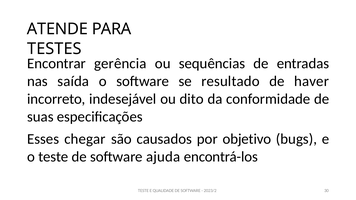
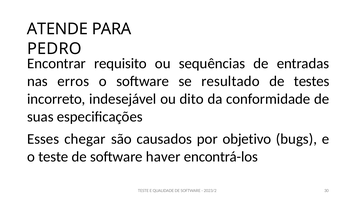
TESTES: TESTES -> PEDRO (54, 49)
gerência: gerência -> requisito (120, 63)
saída: saída -> erros (73, 81)
haver: haver -> testes (312, 81)
ajuda: ajuda -> haver (163, 157)
